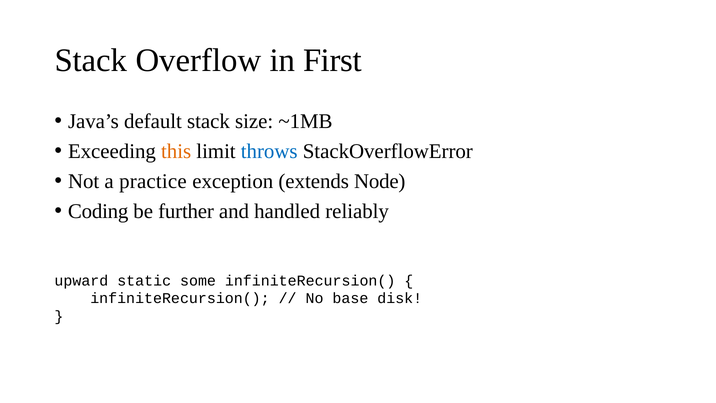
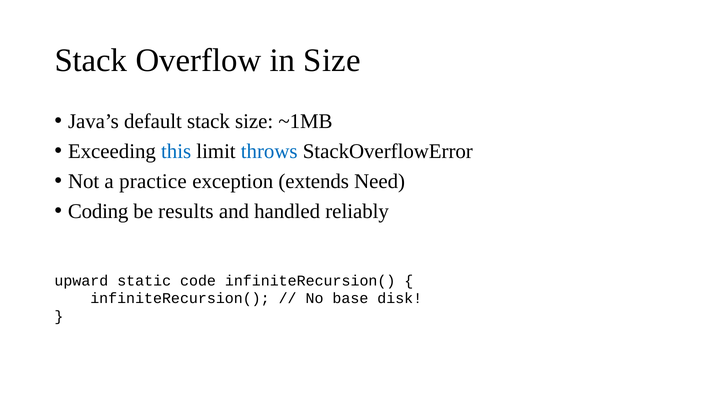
in First: First -> Size (332, 60)
this colour: orange -> blue (176, 151)
Node: Node -> Need (380, 181)
further: further -> results (186, 211)
some: some -> code (198, 280)
